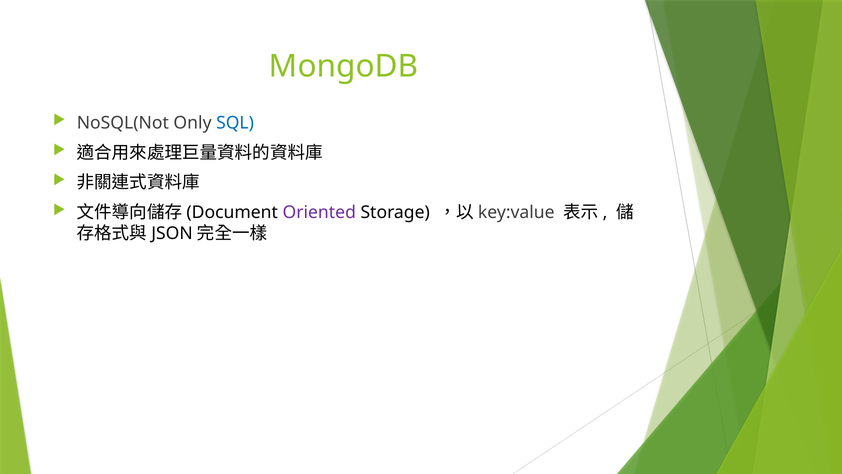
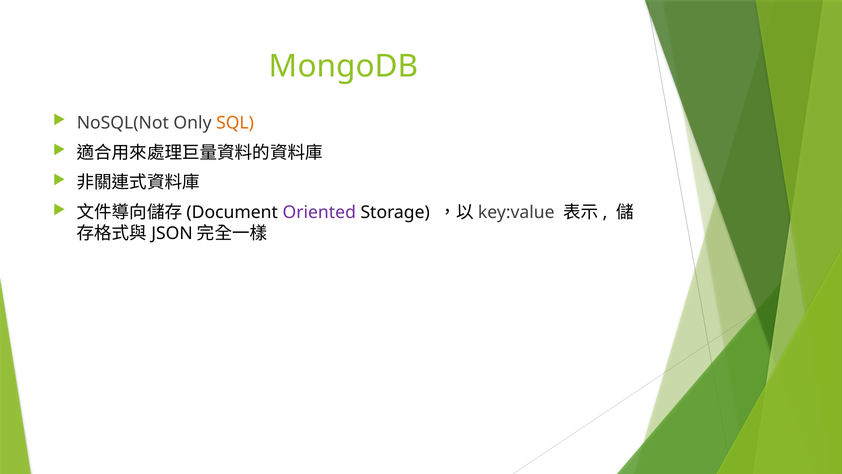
SQL colour: blue -> orange (235, 123)
